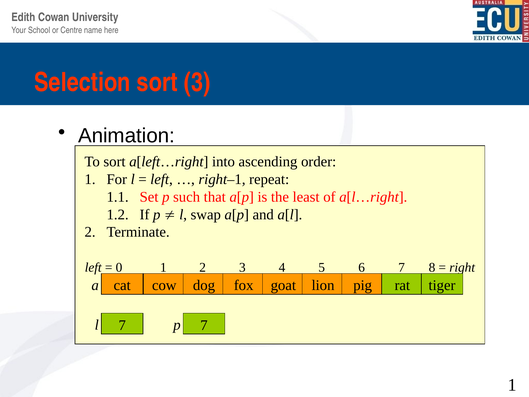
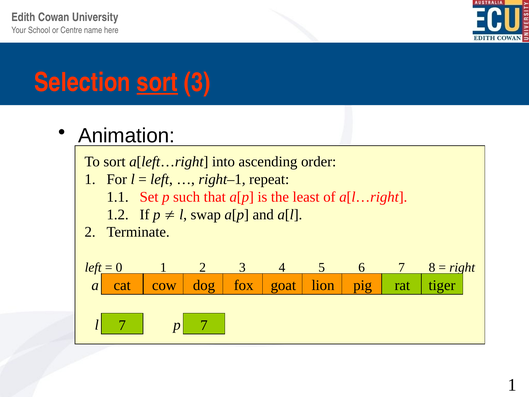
sort underline: none -> present (157, 82)
